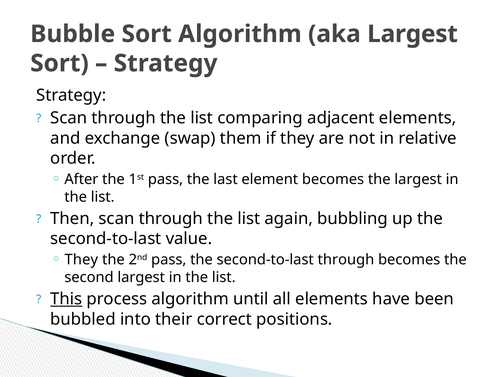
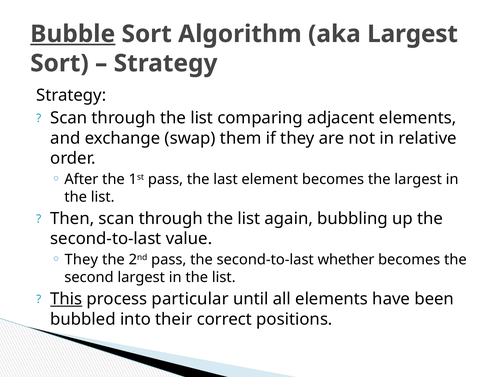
Bubble underline: none -> present (73, 34)
second-to-last through: through -> whether (346, 260)
process algorithm: algorithm -> particular (190, 299)
